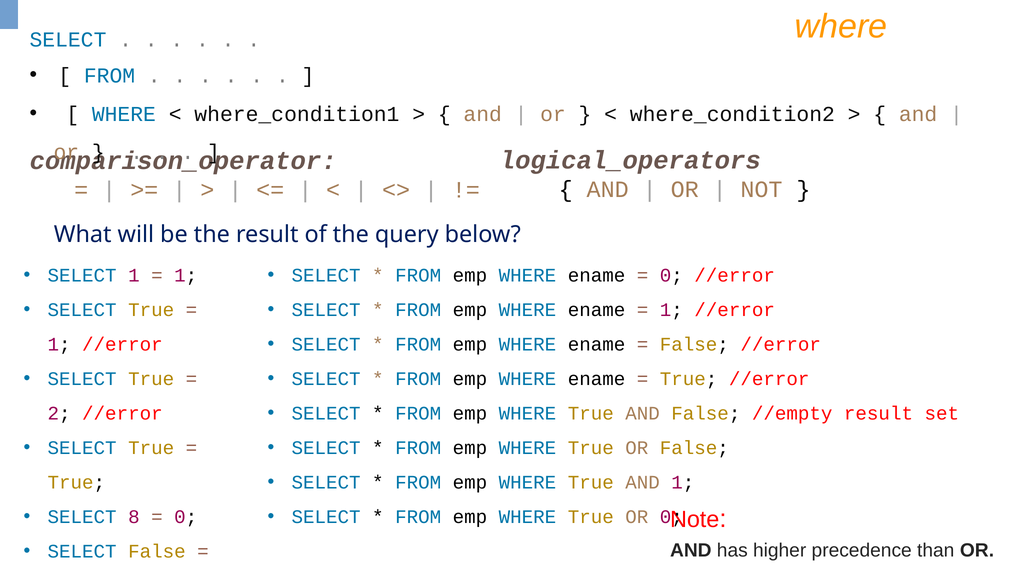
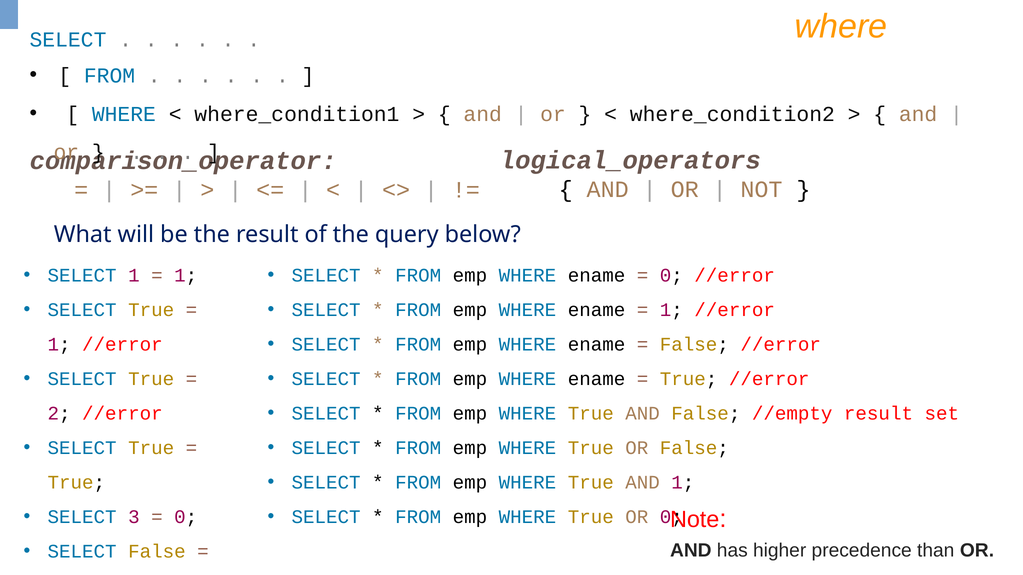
8: 8 -> 3 (134, 518)
